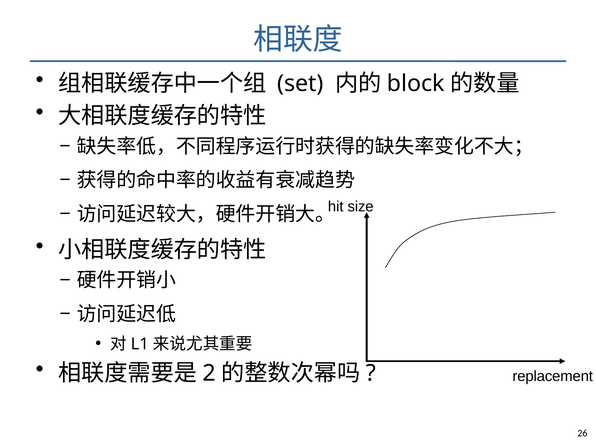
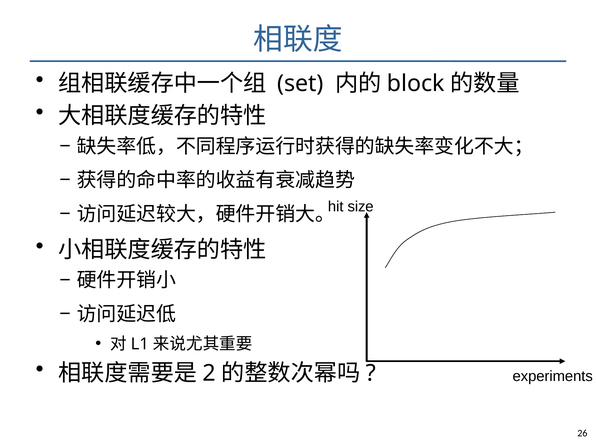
replacement: replacement -> experiments (553, 376)
